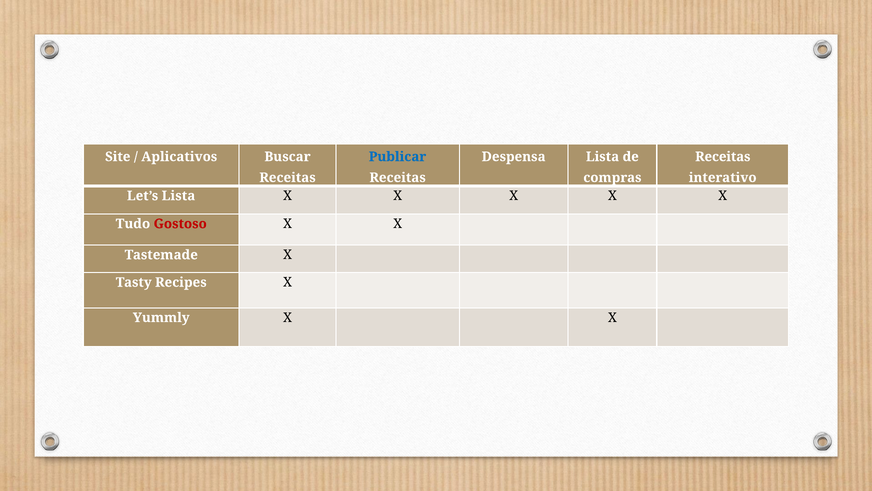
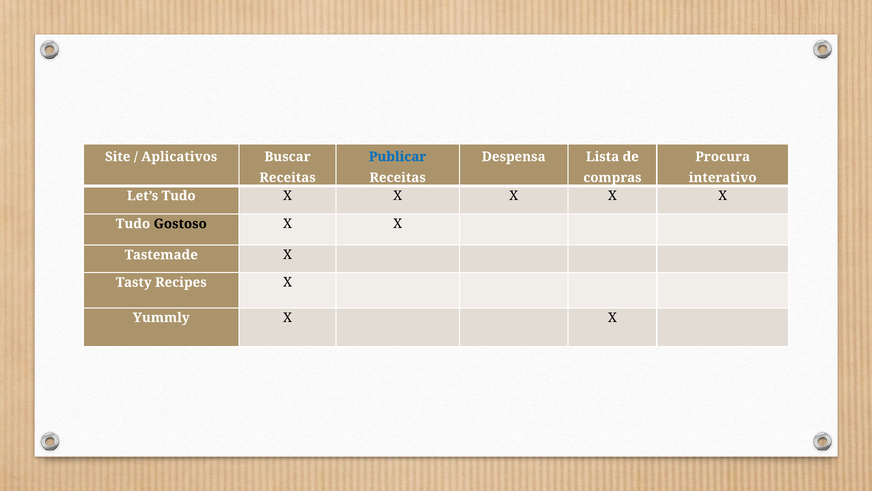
Receitas: Receitas -> Procura (723, 157)
Let’s Lista: Lista -> Tudo (179, 196)
Gostoso colour: red -> black (180, 224)
